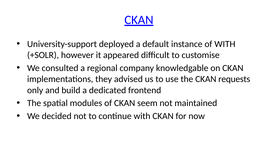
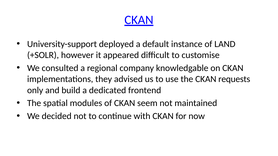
of WITH: WITH -> LAND (225, 44)
